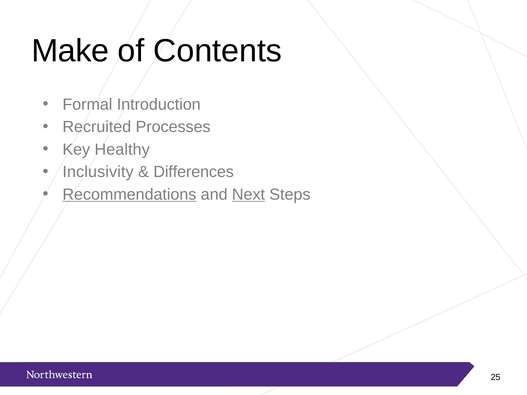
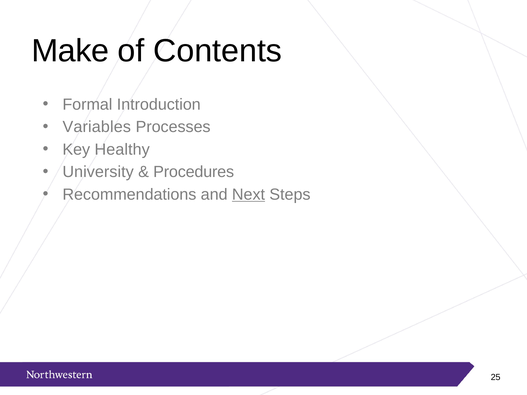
Recruited: Recruited -> Variables (97, 127)
Inclusivity: Inclusivity -> University (98, 172)
Differences: Differences -> Procedures (194, 172)
Recommendations underline: present -> none (129, 195)
